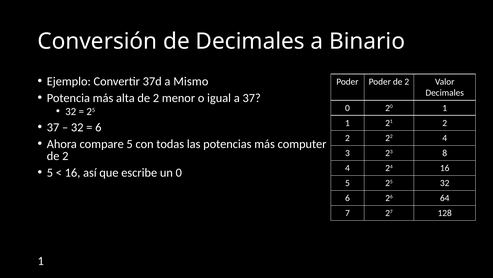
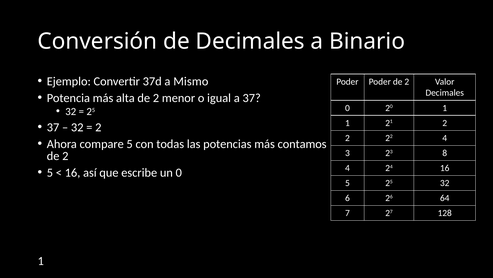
6: 6 -> 2 (98, 127)
computer: computer -> contamos (302, 144)
